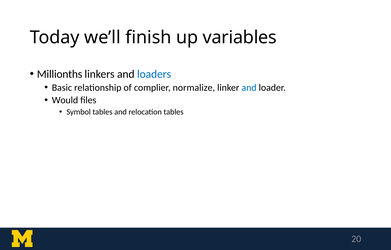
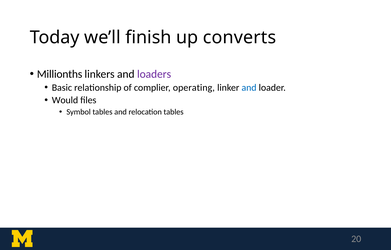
variables: variables -> converts (240, 37)
loaders colour: blue -> purple (154, 74)
normalize: normalize -> operating (194, 88)
